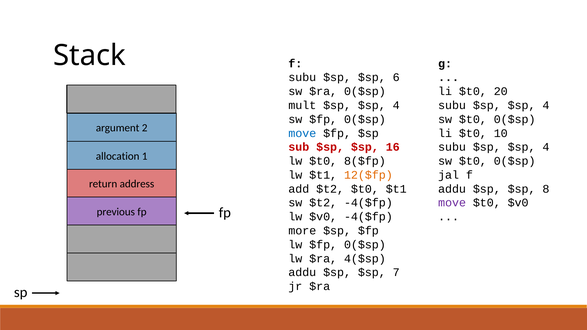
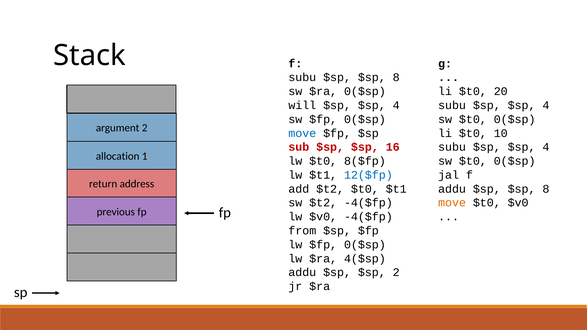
subu $sp $sp 6: 6 -> 8 (396, 78)
mult: mult -> will (302, 105)
12($fp colour: orange -> blue (368, 175)
move colour: purple -> orange (452, 203)
more: more -> from (302, 231)
$sp 7: 7 -> 2 (396, 273)
